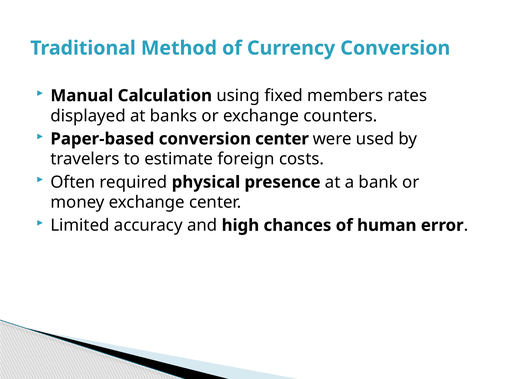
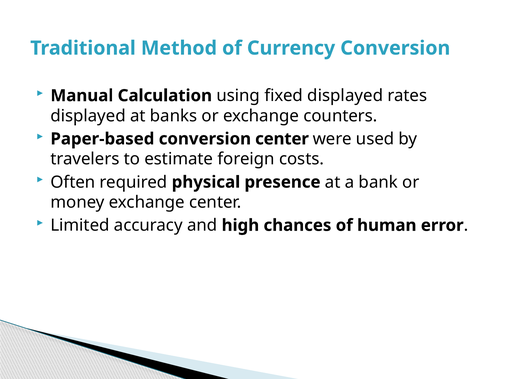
fixed members: members -> displayed (345, 96)
